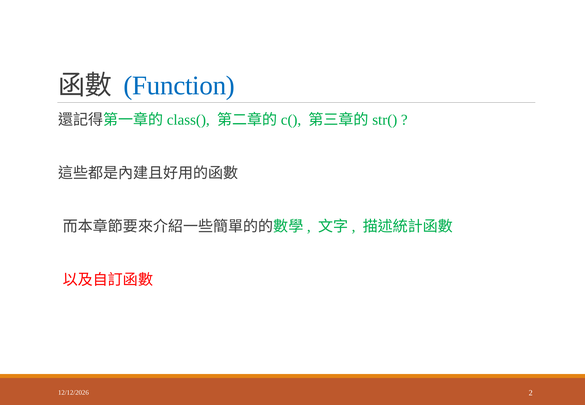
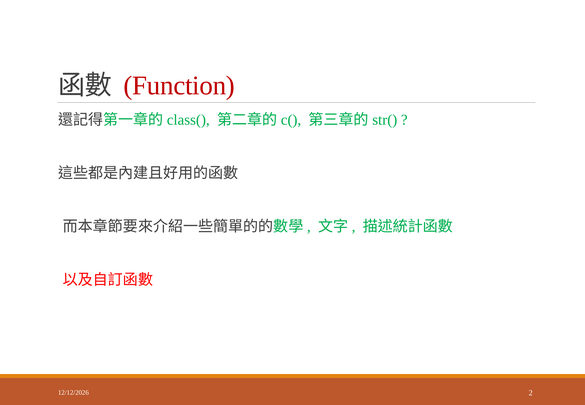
Function colour: blue -> red (179, 85)
